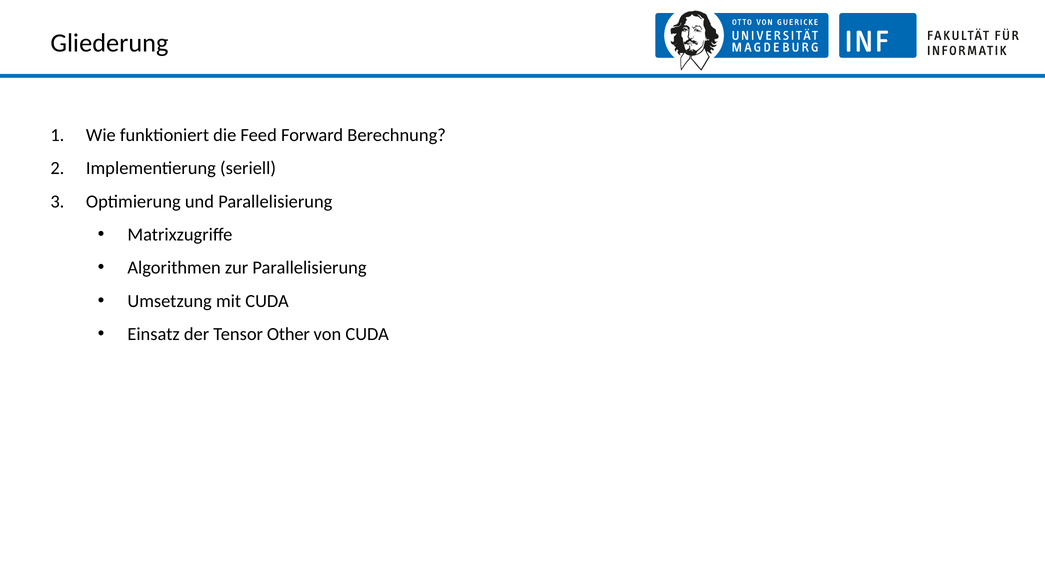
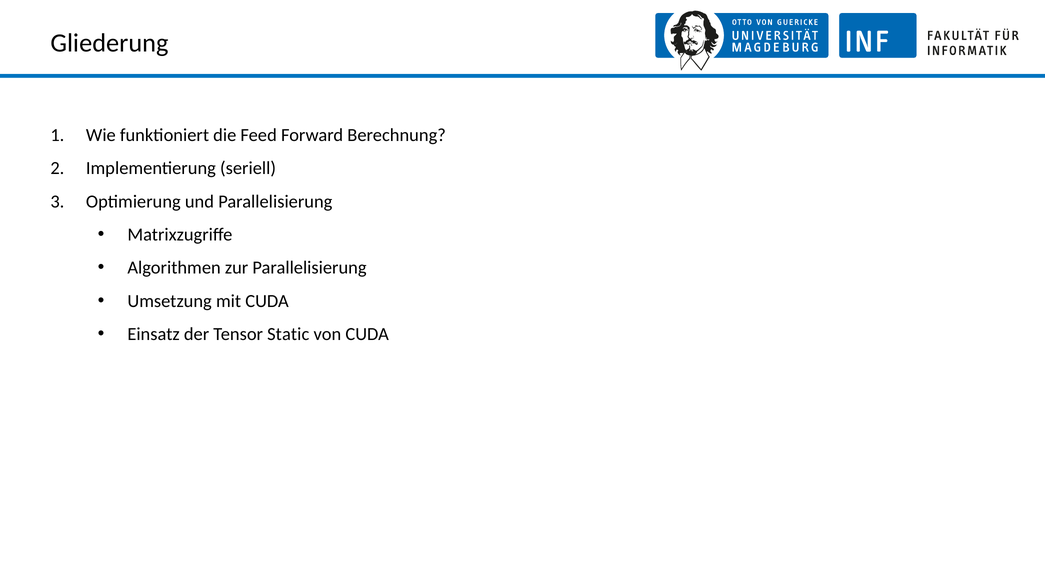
Other: Other -> Static (288, 334)
